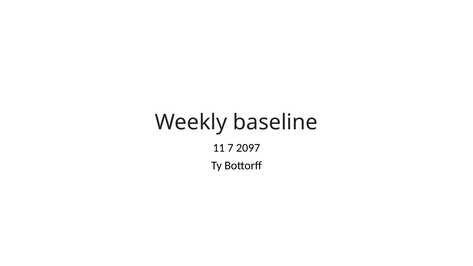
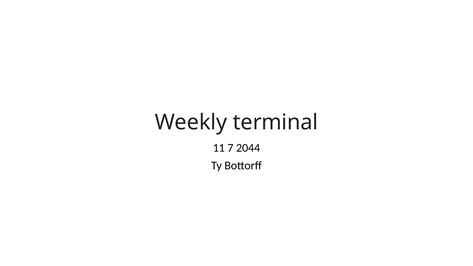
baseline: baseline -> terminal (275, 123)
2097: 2097 -> 2044 (248, 148)
